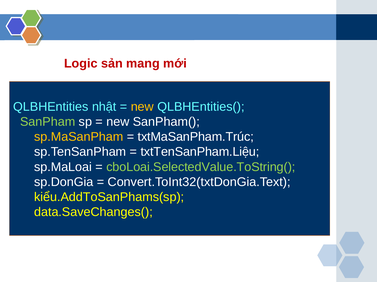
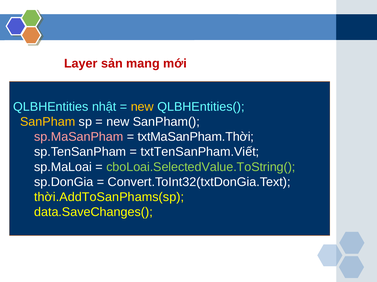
Logic: Logic -> Layer (81, 64)
SanPham colour: light green -> yellow (48, 122)
sp.MaSanPham colour: yellow -> pink (79, 137)
txtMaSanPham.Trúc: txtMaSanPham.Trúc -> txtMaSanPham.Thời (196, 137)
txtTenSanPham.Liệu: txtTenSanPham.Liệu -> txtTenSanPham.Viết (200, 152)
kiểu.AddToSanPhams(sp: kiểu.AddToSanPhams(sp -> thời.AddToSanPhams(sp (109, 198)
